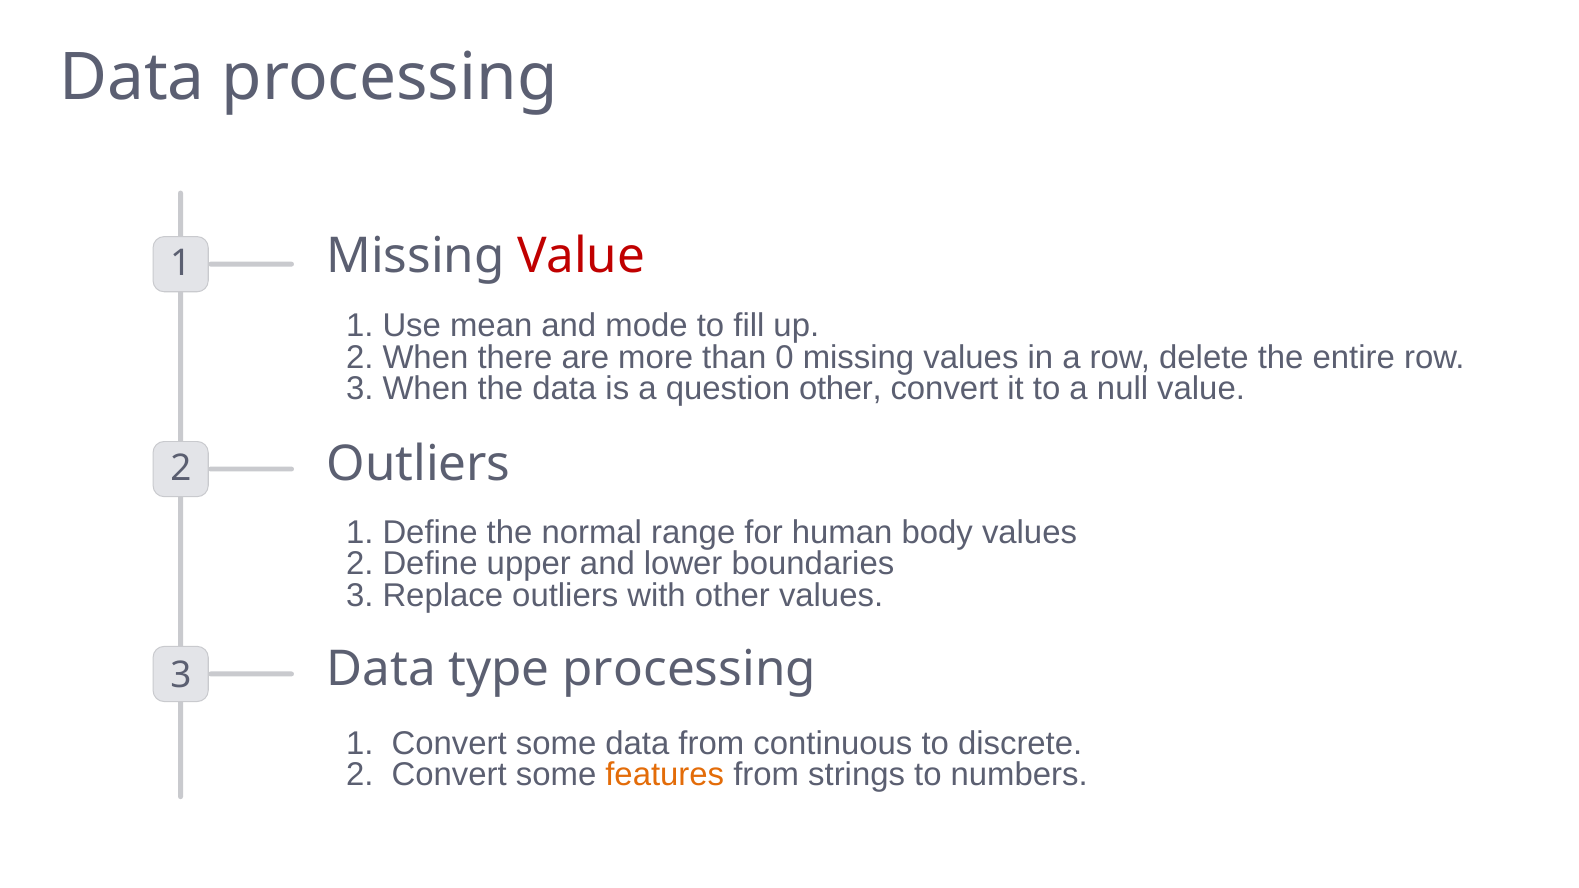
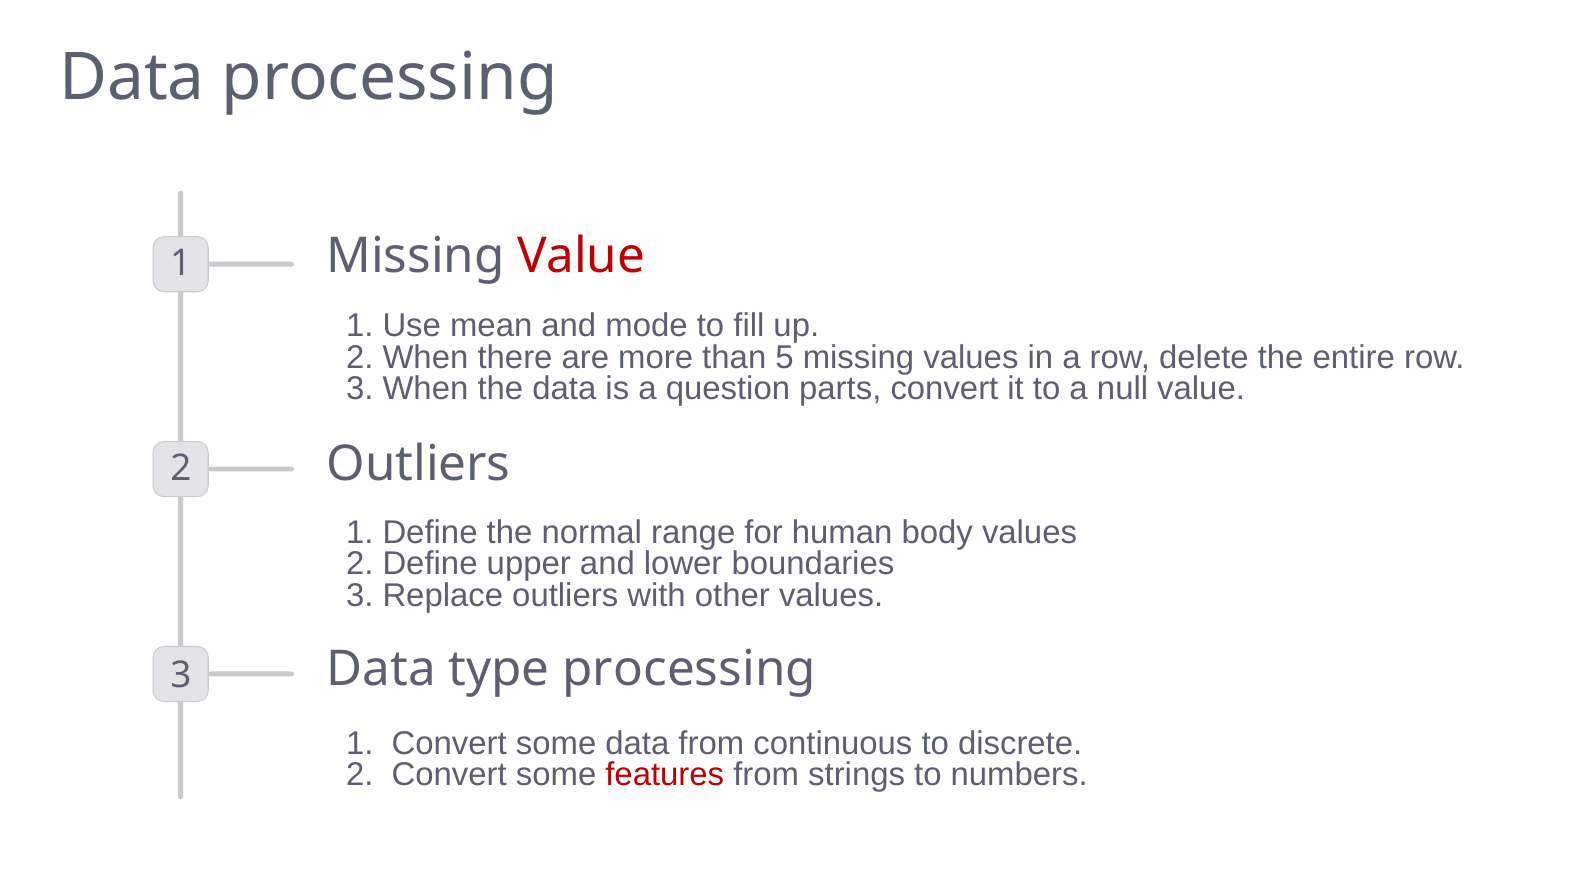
0: 0 -> 5 (785, 358)
question other: other -> parts (840, 389)
features colour: orange -> red (665, 775)
